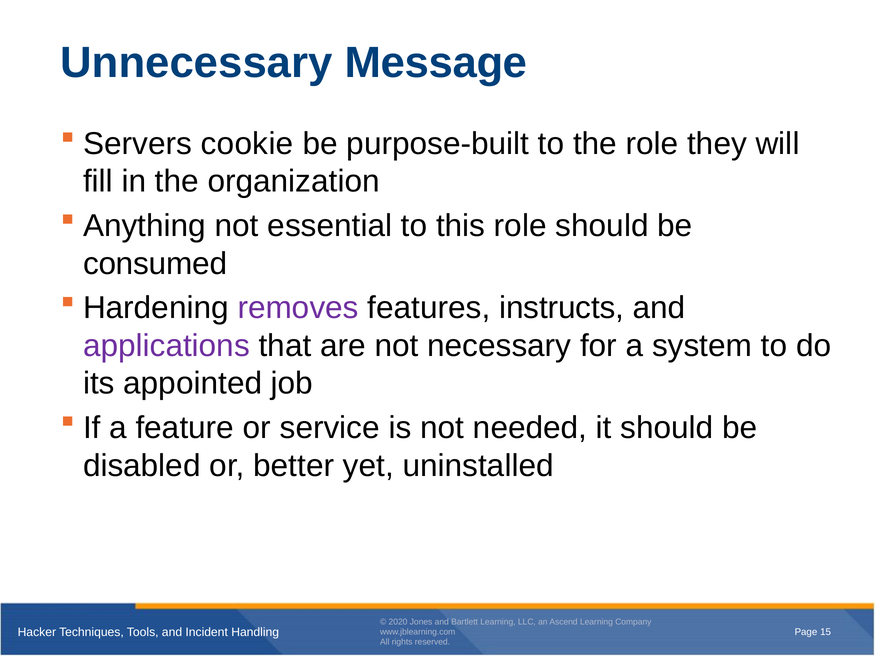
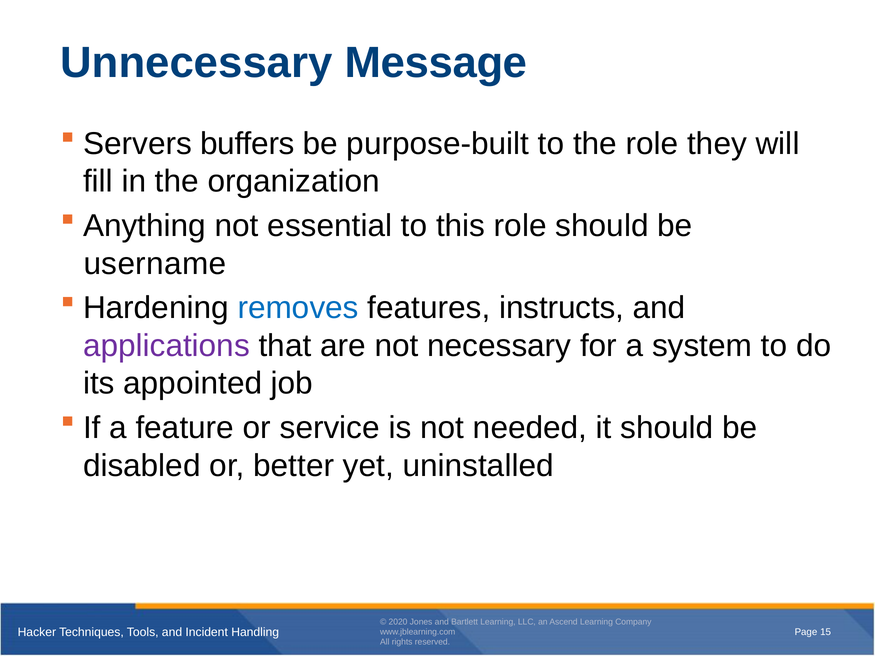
cookie: cookie -> buffers (247, 144)
consumed: consumed -> username (155, 264)
removes colour: purple -> blue (298, 308)
